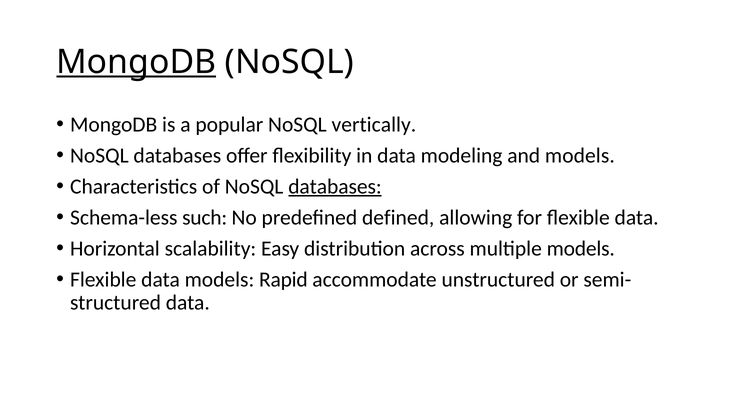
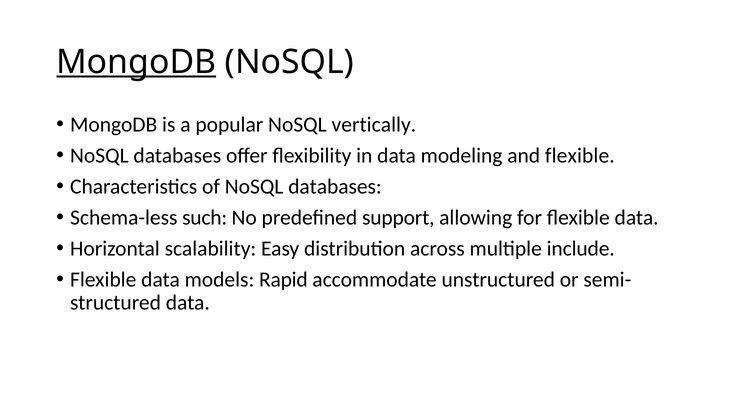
and models: models -> flexible (580, 156)
databases underline: present -> none (335, 187)
defined: defined -> support (398, 218)
multiple models: models -> include (581, 249)
